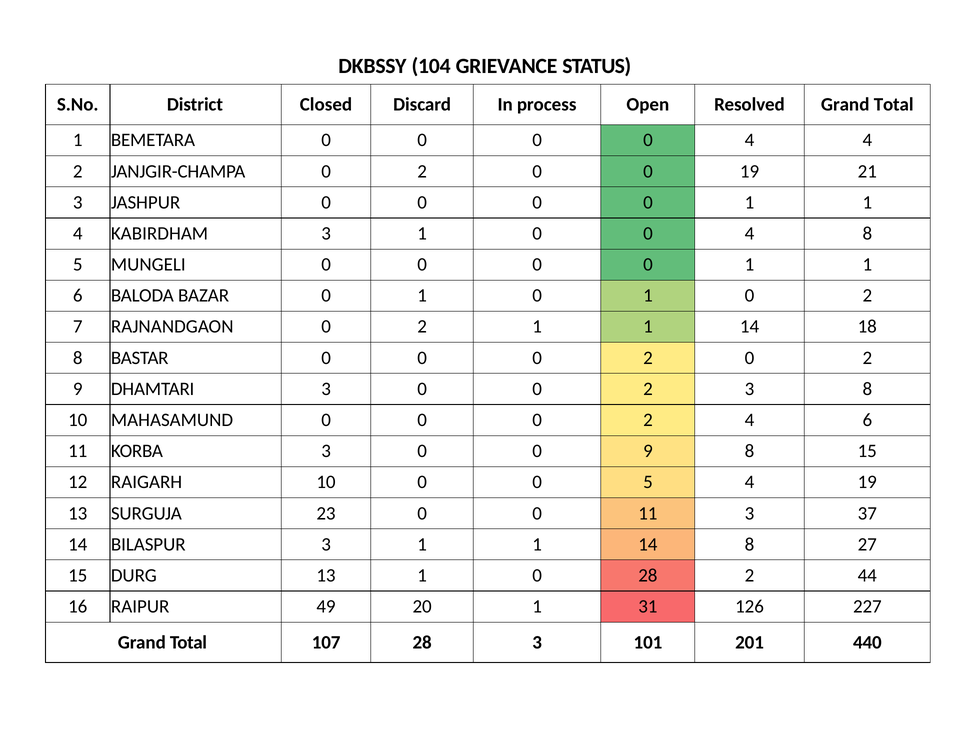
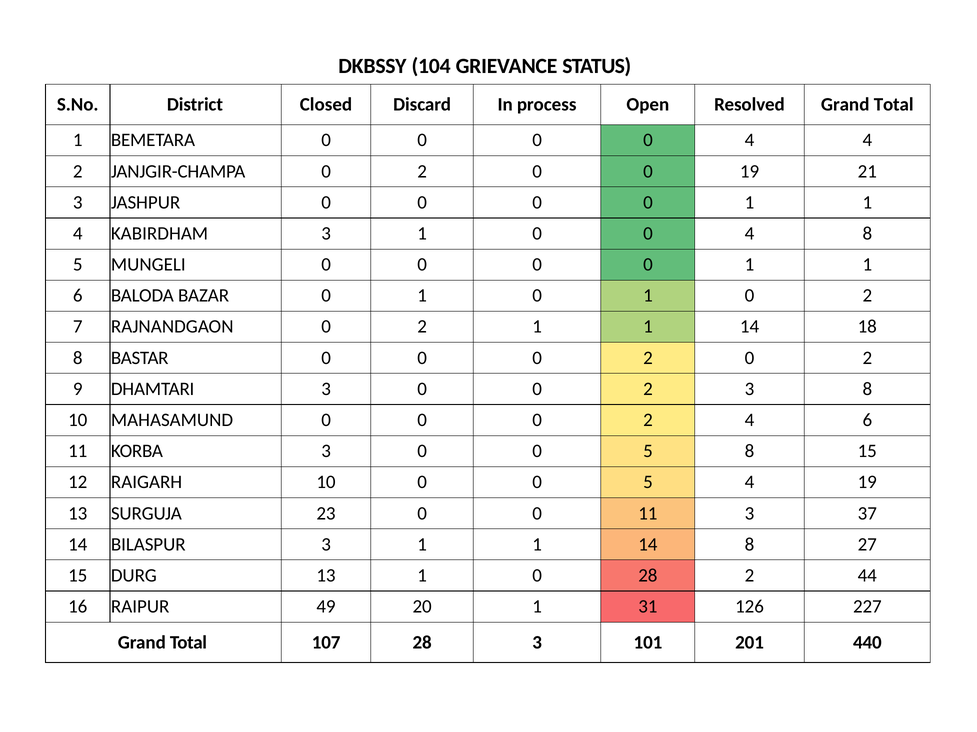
3 0 0 9: 9 -> 5 (648, 451)
